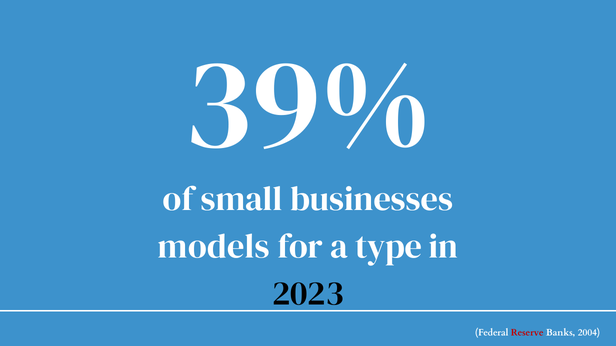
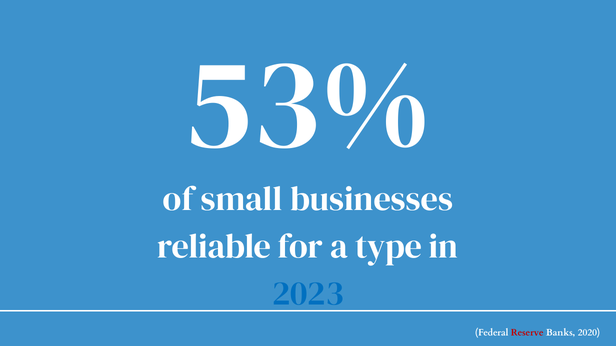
39%: 39% -> 53% (308, 104)
models: models -> reliable (214, 247)
2023 colour: black -> blue (308, 294)
2004: 2004 -> 2020 (589, 333)
